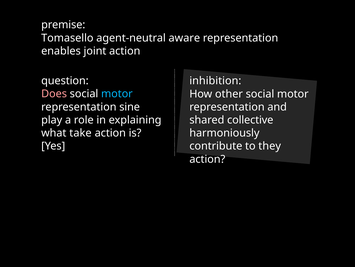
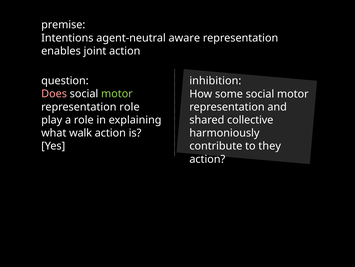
Tomasello: Tomasello -> Intentions (67, 38)
motor colour: light blue -> light green (117, 94)
other: other -> some (229, 94)
representation sine: sine -> role (130, 107)
take: take -> walk (81, 133)
